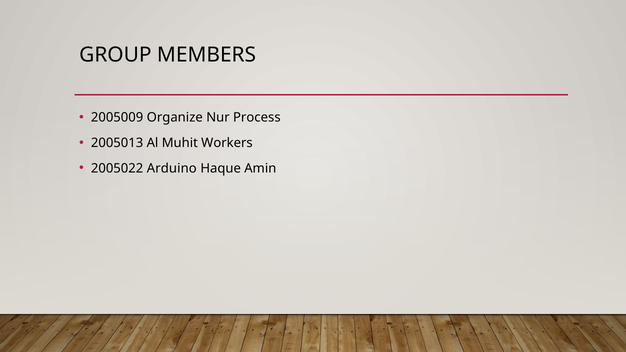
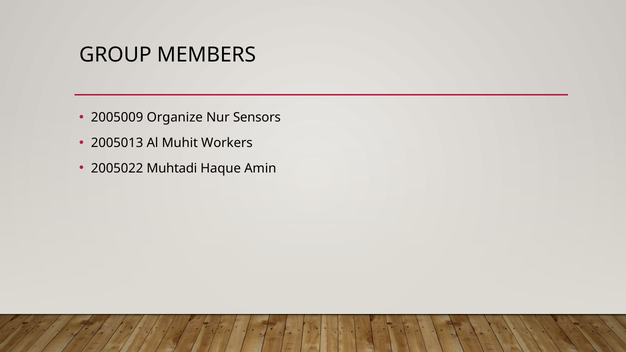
Process: Process -> Sensors (257, 118)
Arduino: Arduino -> Muhtadi (172, 168)
